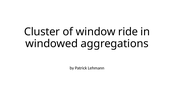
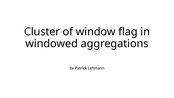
ride: ride -> flag (128, 32)
